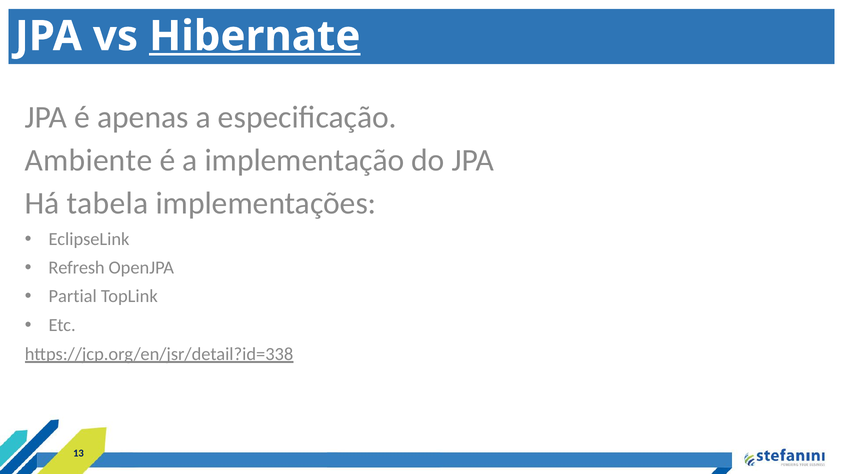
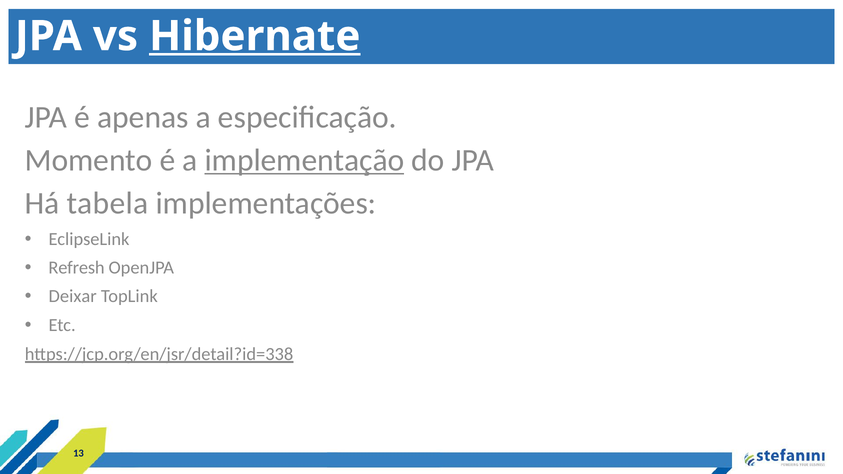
Ambiente: Ambiente -> Momento (89, 160)
implementação underline: none -> present (304, 160)
Partial: Partial -> Deixar (73, 296)
